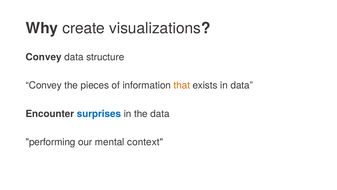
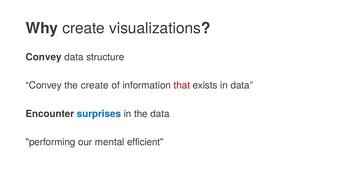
the pieces: pieces -> create (95, 85)
that colour: orange -> red (182, 85)
context: context -> efficient (145, 142)
